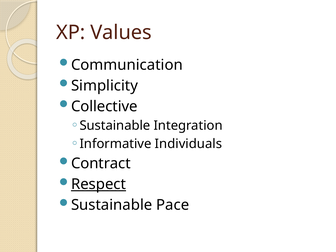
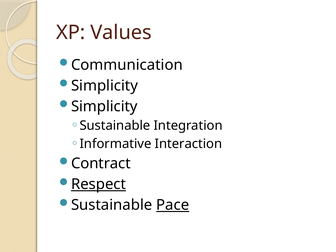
Collective: Collective -> Simplicity (104, 106)
Individuals: Individuals -> Interaction (188, 144)
Pace underline: none -> present (173, 205)
